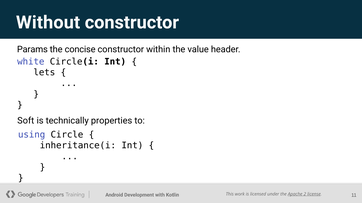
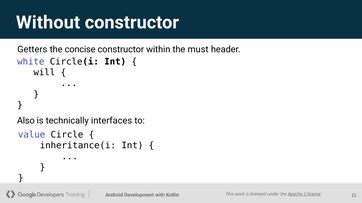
Params: Params -> Getters (32, 50)
value: value -> must (198, 50)
lets: lets -> will (44, 73)
Soft: Soft -> Also (26, 121)
properties: properties -> interfaces (112, 121)
using: using -> value (32, 135)
